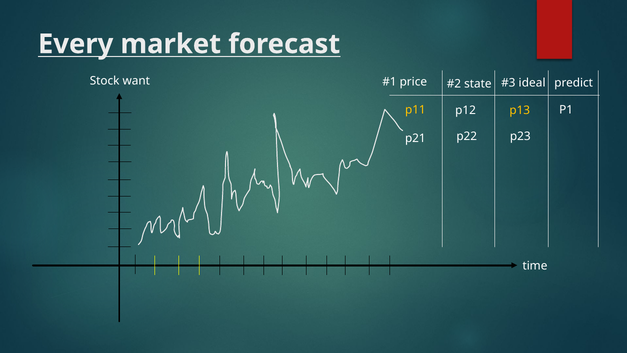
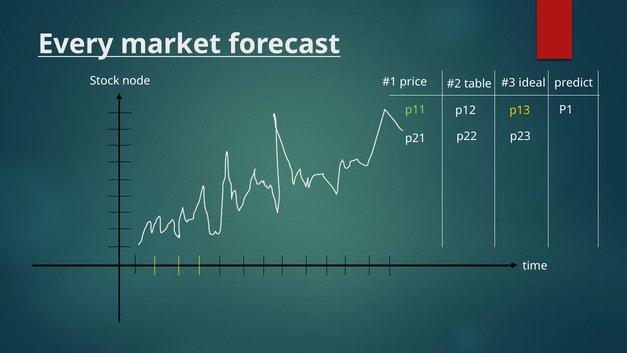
want: want -> node (136, 81)
state: state -> table (478, 84)
p11 colour: yellow -> light green (415, 110)
